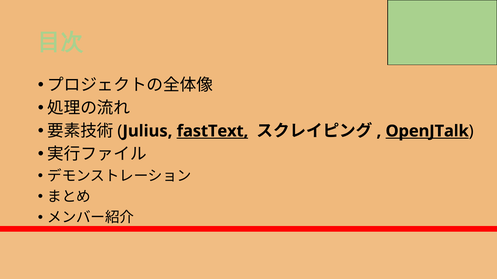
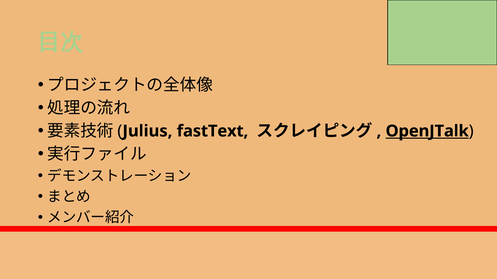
fastText underline: present -> none (212, 131)
